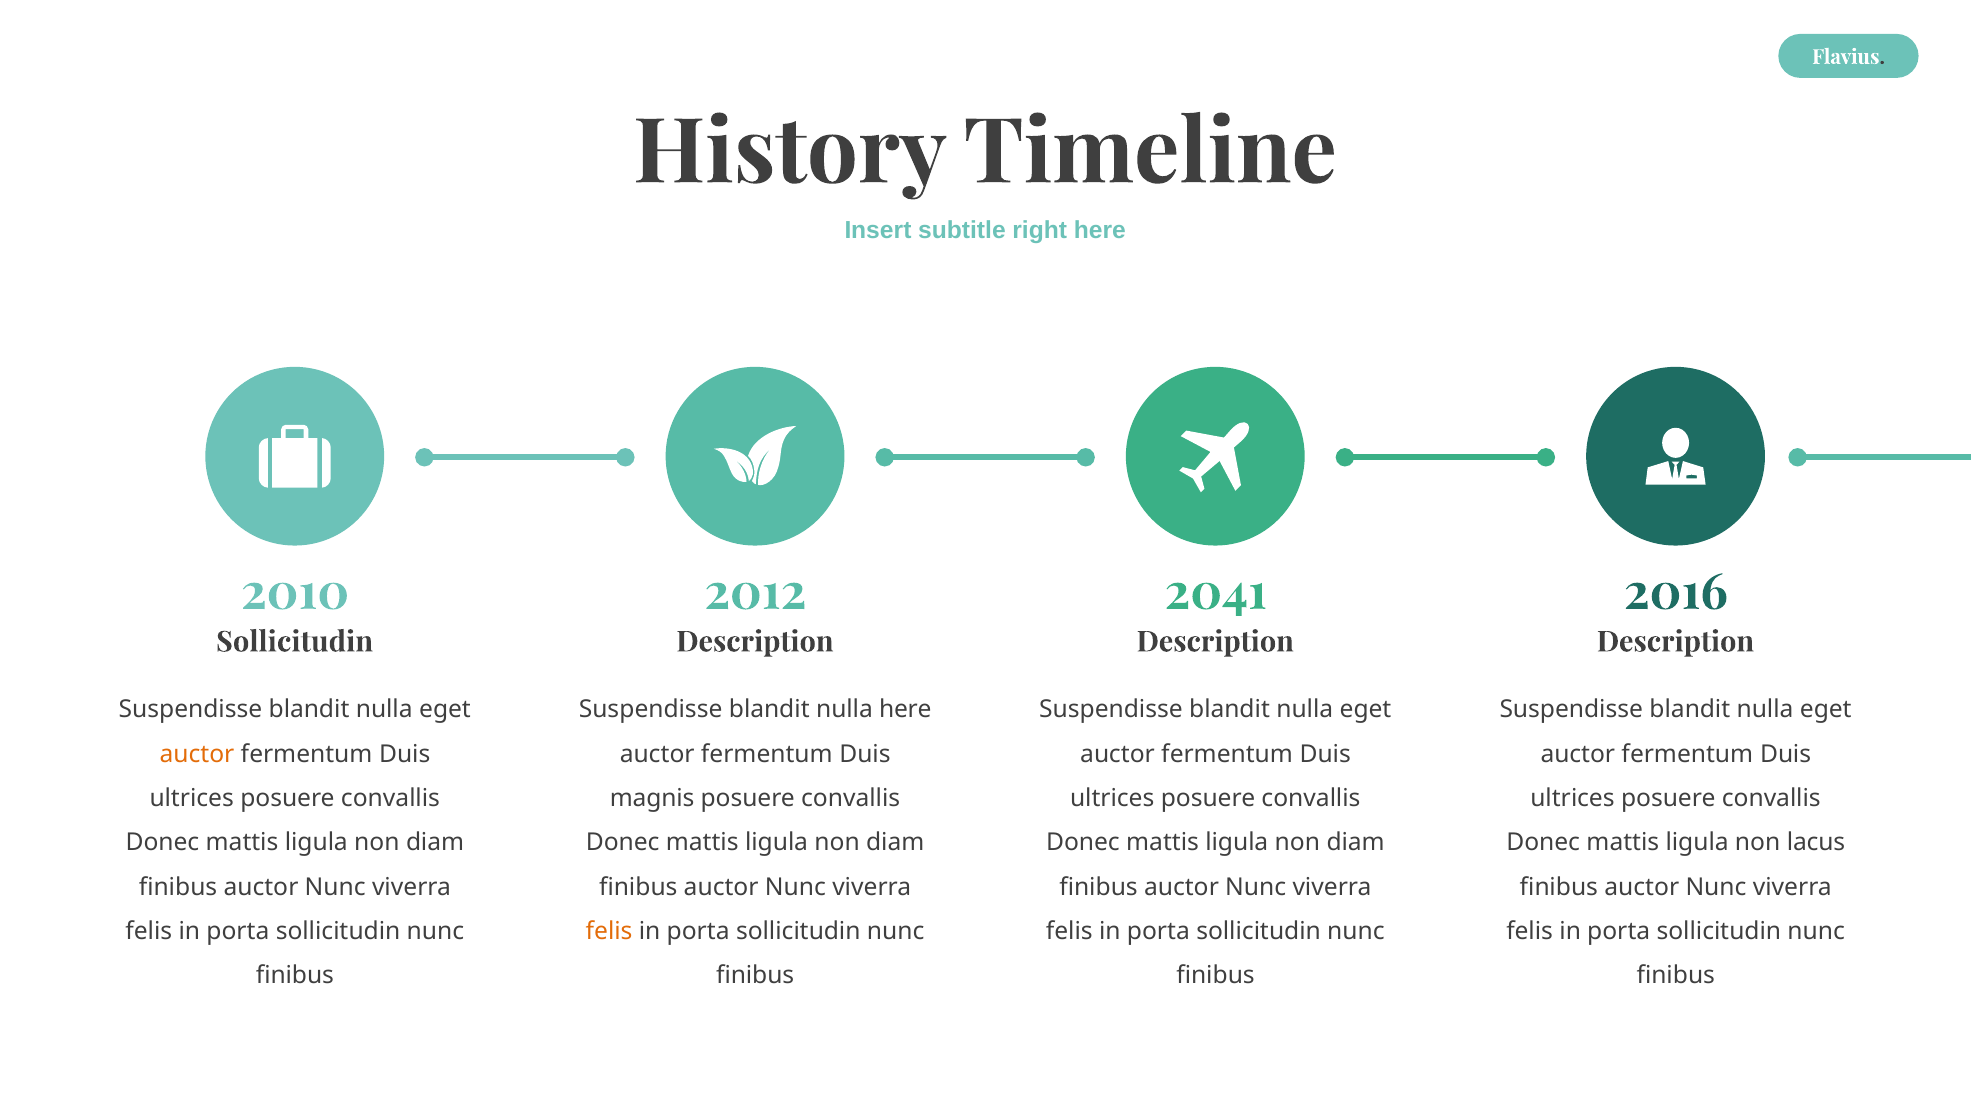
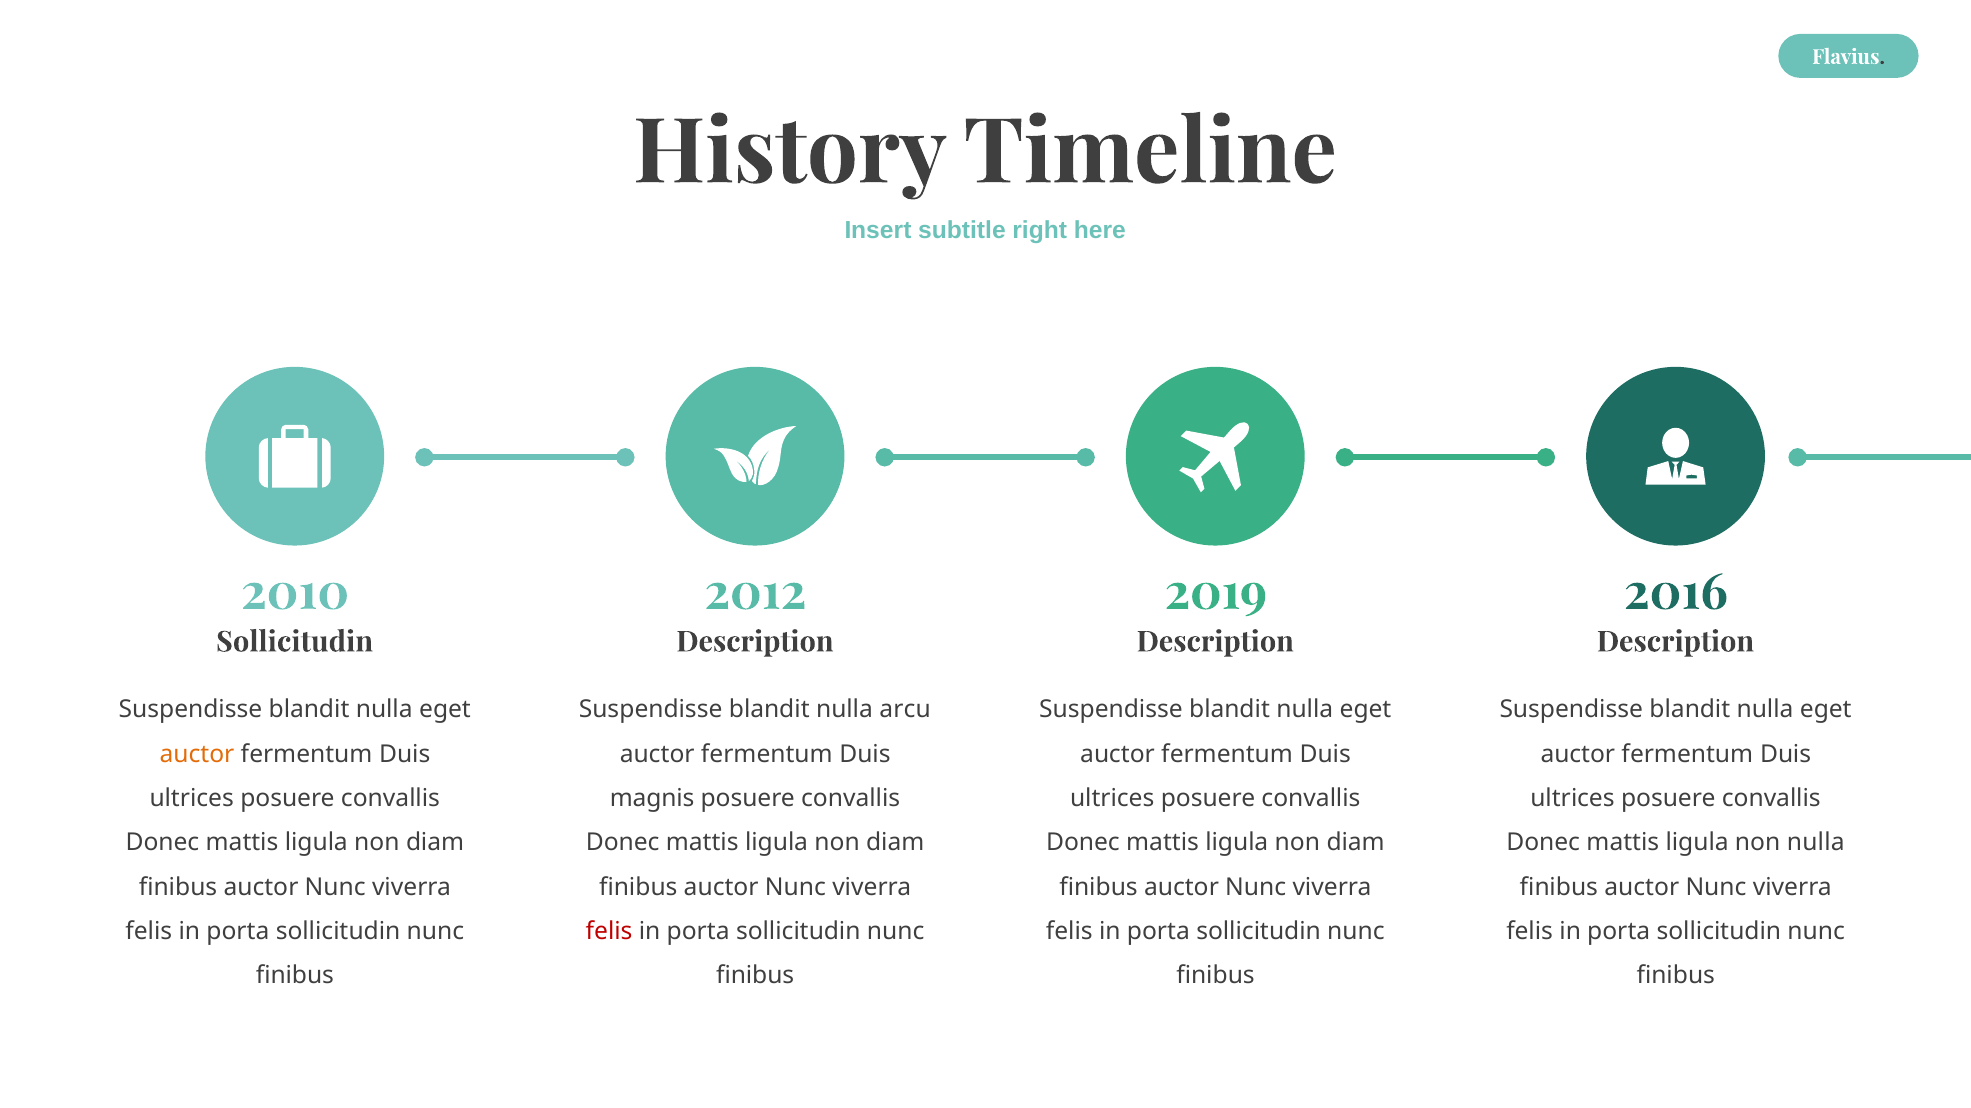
2041: 2041 -> 2019 (1216, 593)
nulla here: here -> arcu (905, 710)
non lacus: lacus -> nulla (1816, 843)
felis colour: orange -> red (609, 932)
